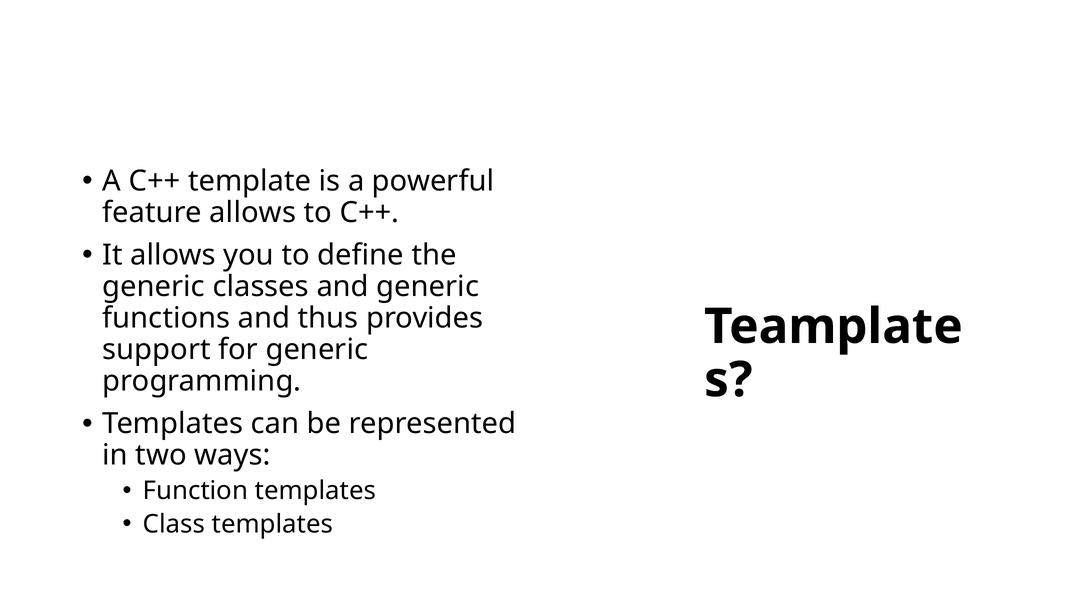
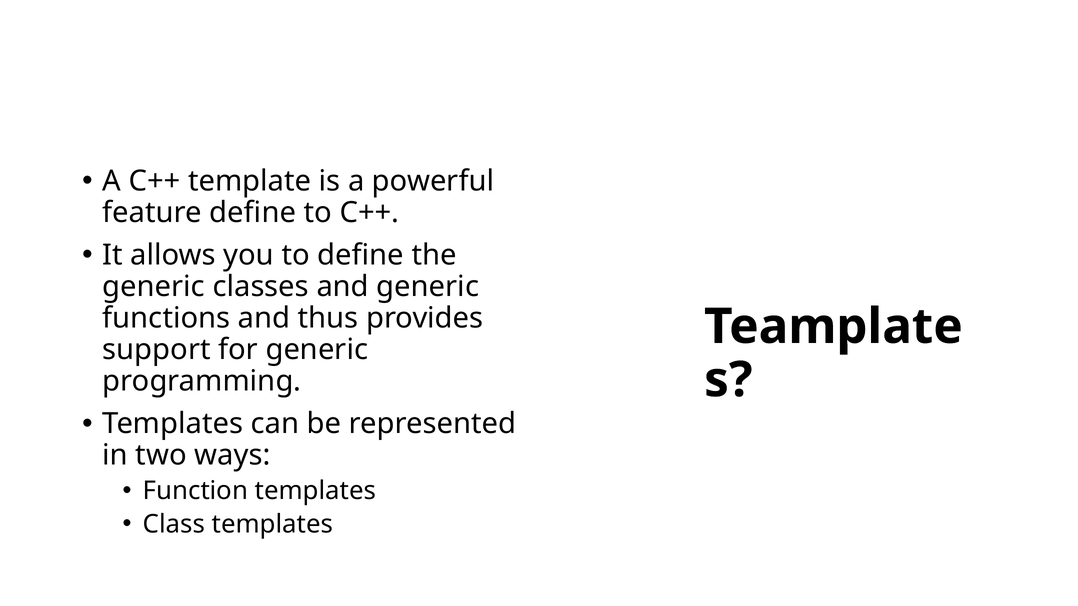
feature allows: allows -> define (253, 213)
